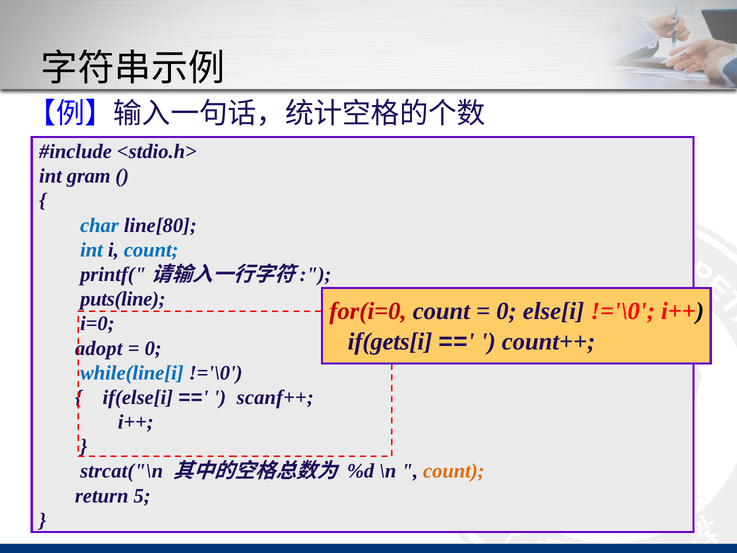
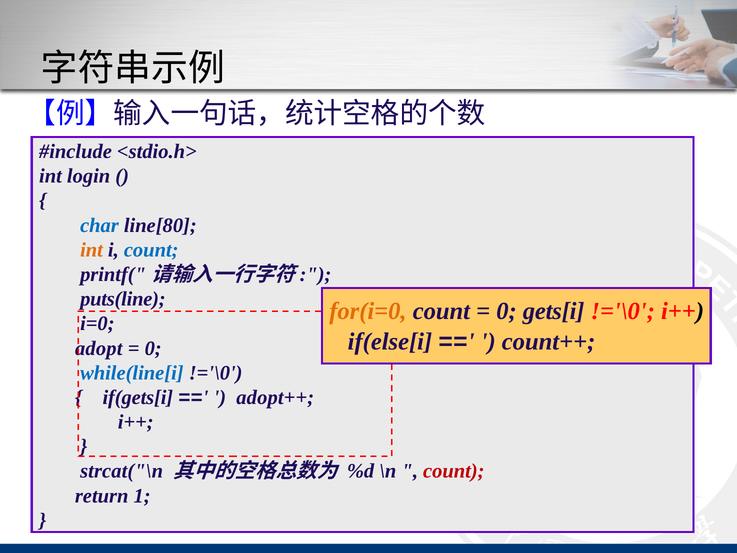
gram: gram -> login (89, 176)
int colour: blue -> orange (92, 250)
for(i=0 colour: red -> orange (368, 311)
else[i: else[i -> gets[i (554, 311)
if(gets[i: if(gets[i -> if(else[i (390, 341)
if(else[i: if(else[i -> if(gets[i (138, 397)
scanf++: scanf++ -> adopt++ (275, 397)
count colour: orange -> red (454, 471)
5: 5 -> 1 (142, 496)
